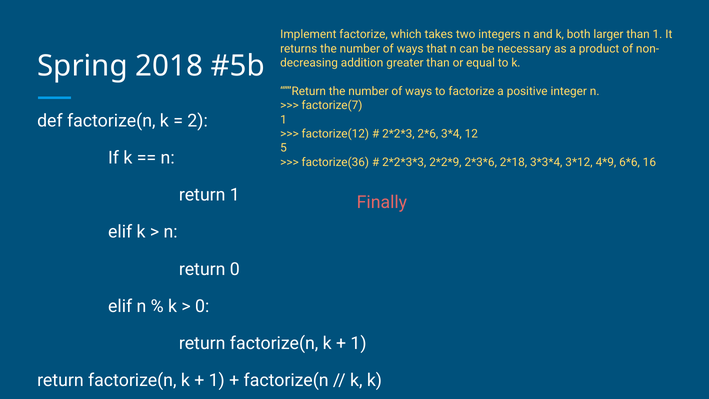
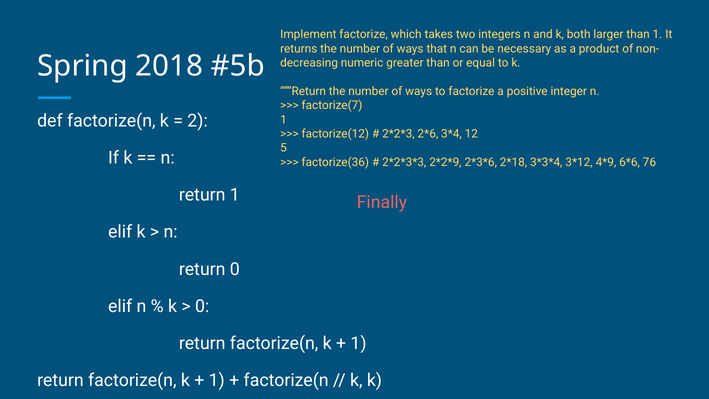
addition: addition -> numeric (362, 63)
16: 16 -> 76 (649, 162)
